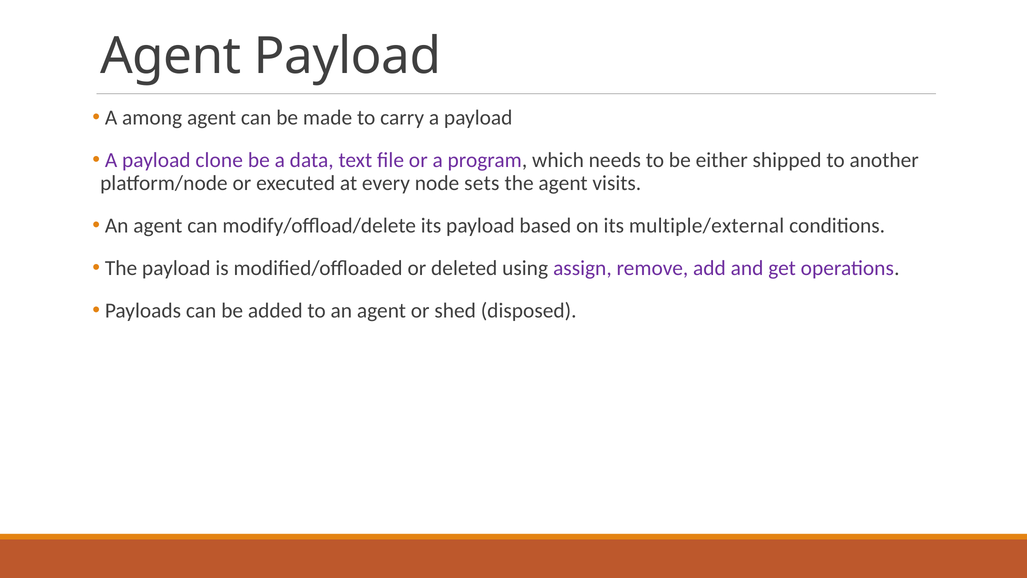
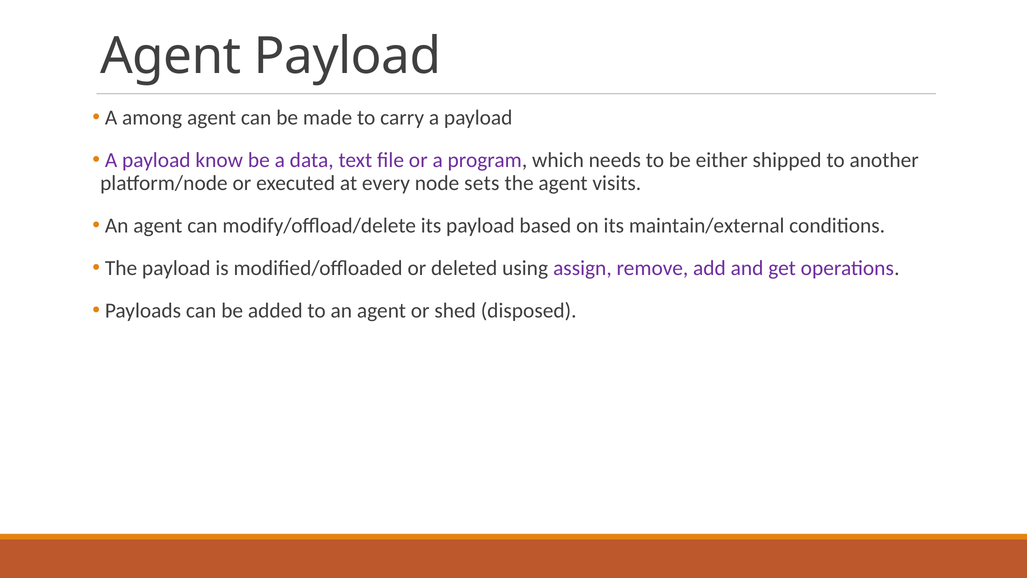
clone: clone -> know (219, 160)
multiple/external: multiple/external -> maintain/external (707, 226)
